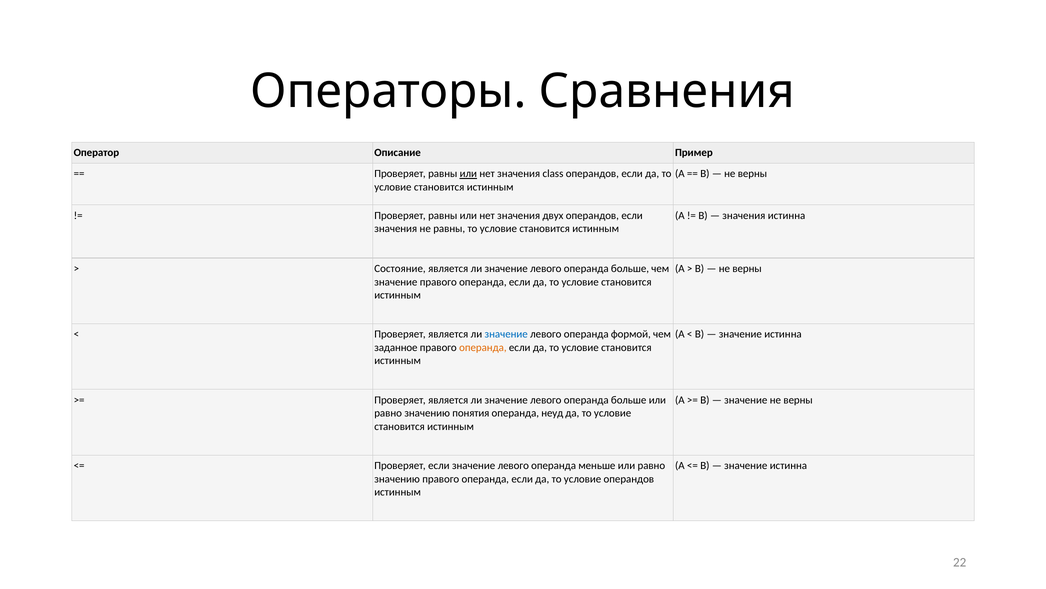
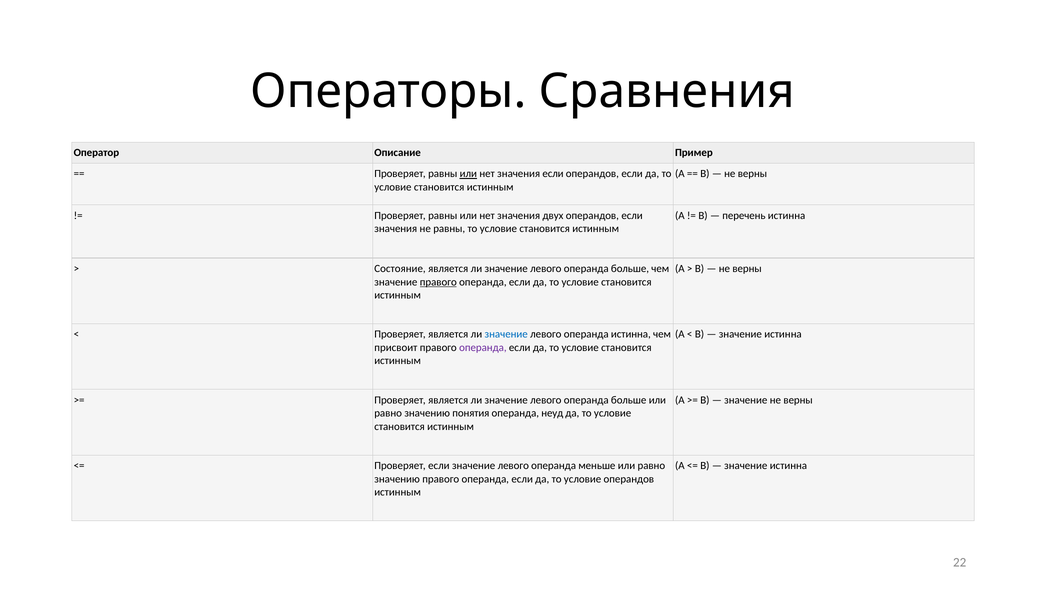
значения class: class -> если (553, 174)
значения: значения -> перечень (744, 215)
правого underline: none -> present (438, 282)
операнда формой: формой -> истинна (631, 334)
заданное: заданное -> присвоит (396, 347)
операнда colour: orange -> purple (483, 347)
